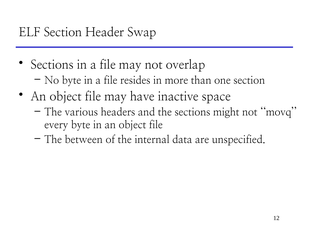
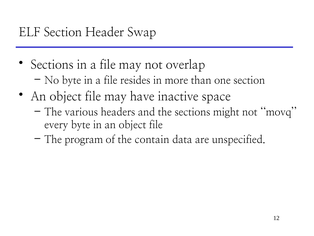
between: between -> program (84, 139)
internal: internal -> contain (152, 139)
